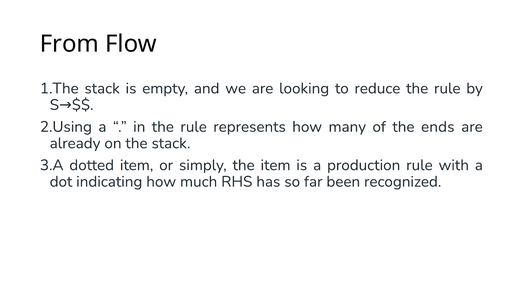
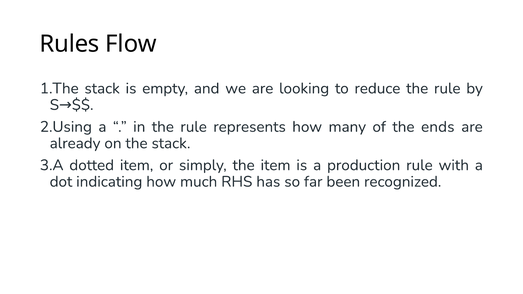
From: From -> Rules (69, 44)
